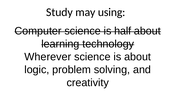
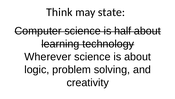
Study: Study -> Think (59, 12)
using: using -> state (112, 12)
